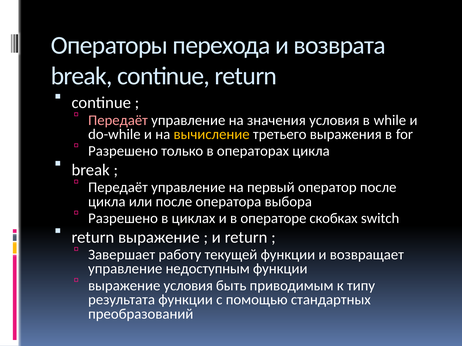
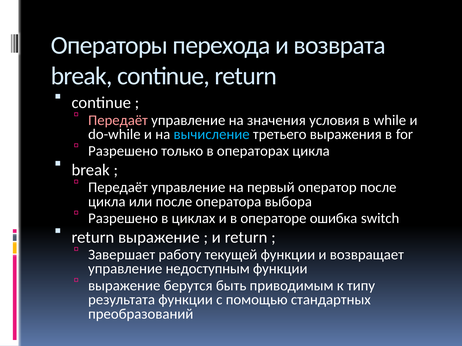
вычисление colour: yellow -> light blue (212, 134)
скобках: скобках -> ошибка (334, 219)
выражение условия: условия -> берутся (188, 286)
